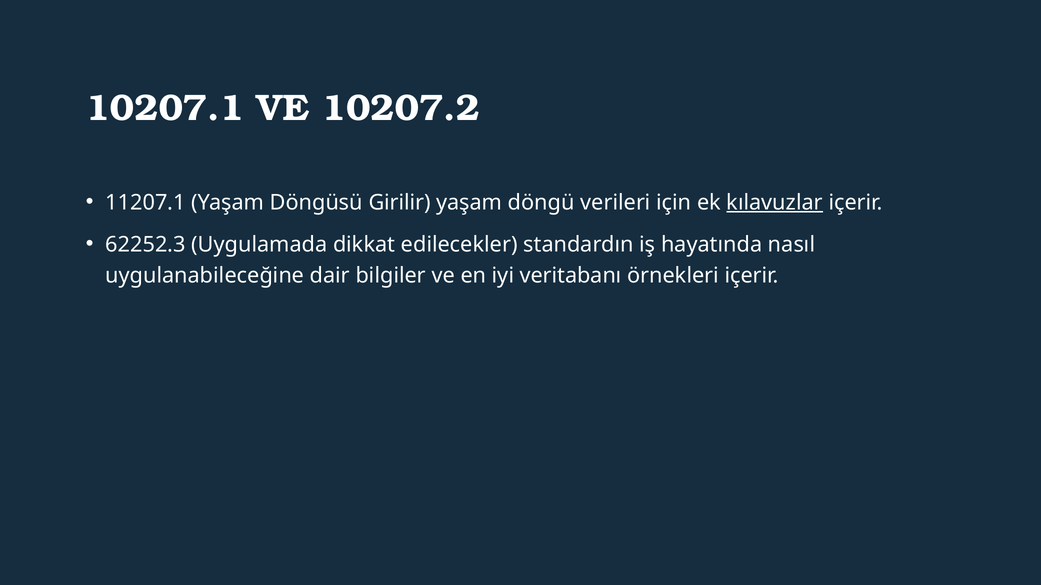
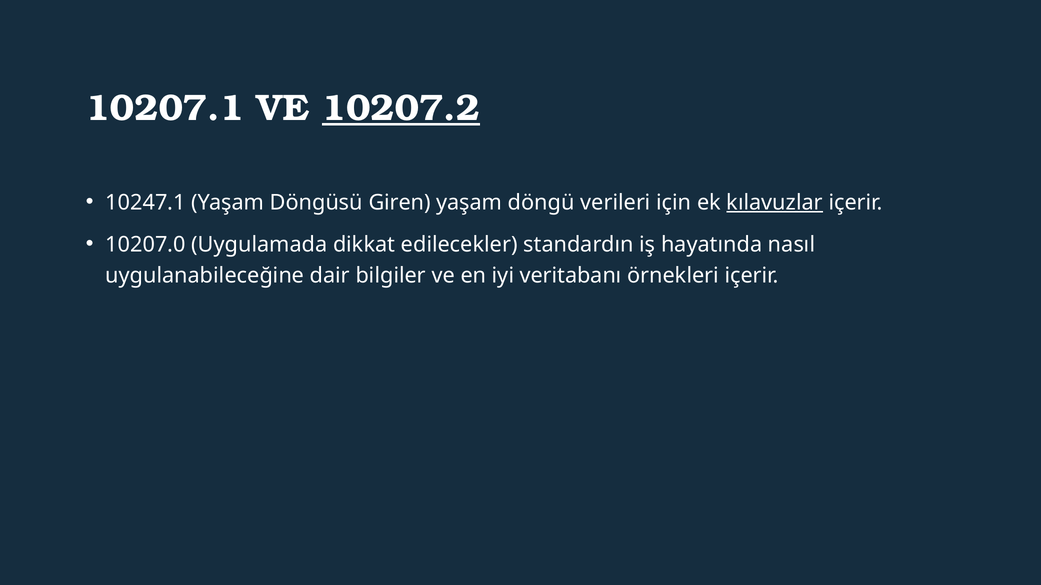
10207.2 underline: none -> present (401, 108)
11207.1: 11207.1 -> 10247.1 (146, 203)
Girilir: Girilir -> Giren (400, 203)
62252.3: 62252.3 -> 10207.0 (146, 245)
